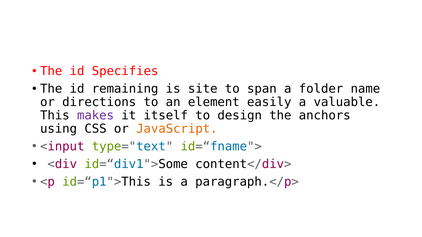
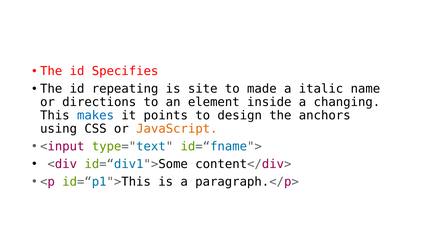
remaining: remaining -> repeating (125, 89)
span: span -> made (262, 89)
folder: folder -> italic (321, 89)
easily: easily -> inside (269, 102)
valuable: valuable -> changing (347, 102)
makes colour: purple -> blue (96, 116)
itself: itself -> points (166, 116)
